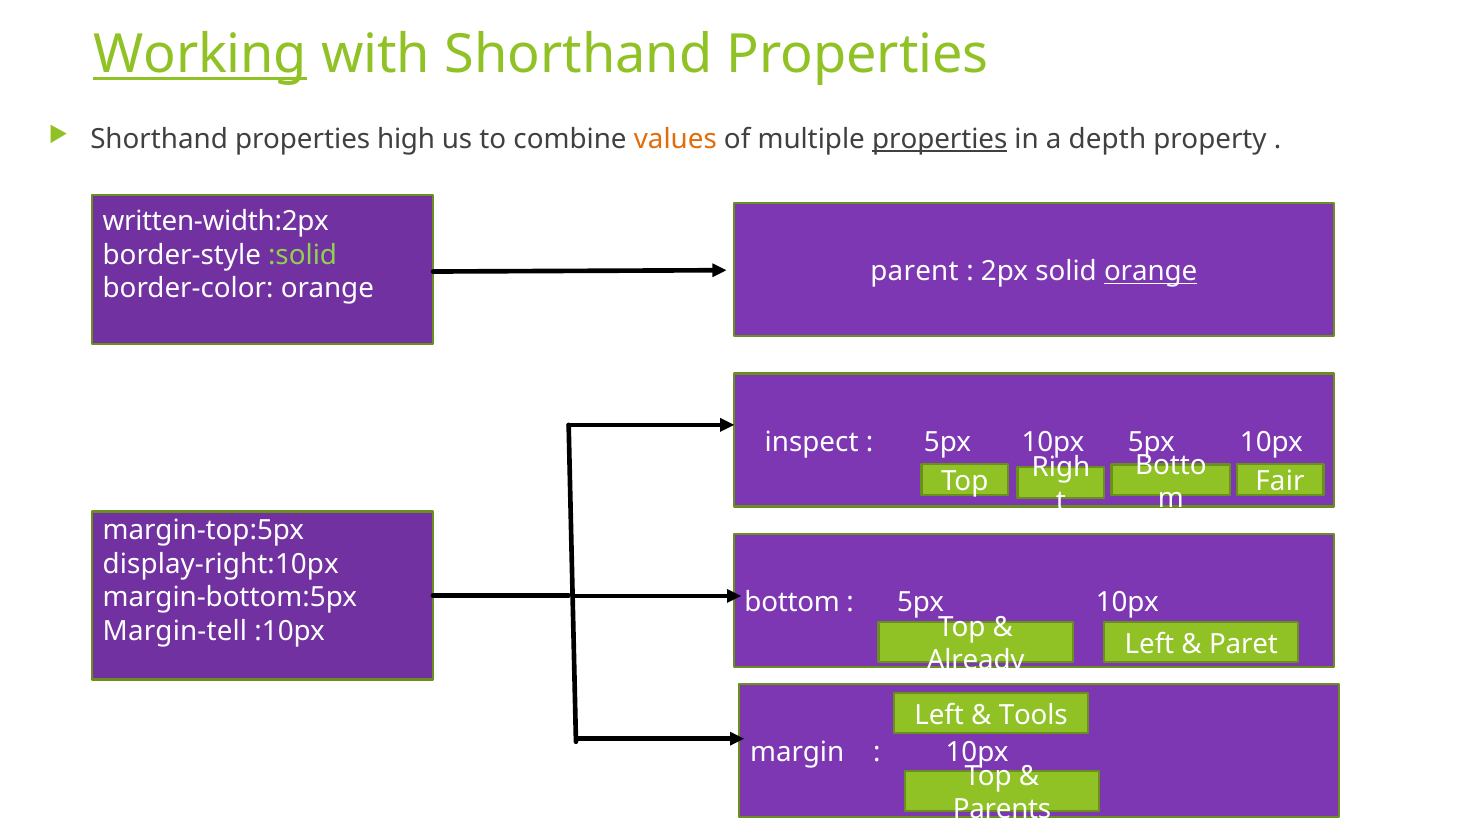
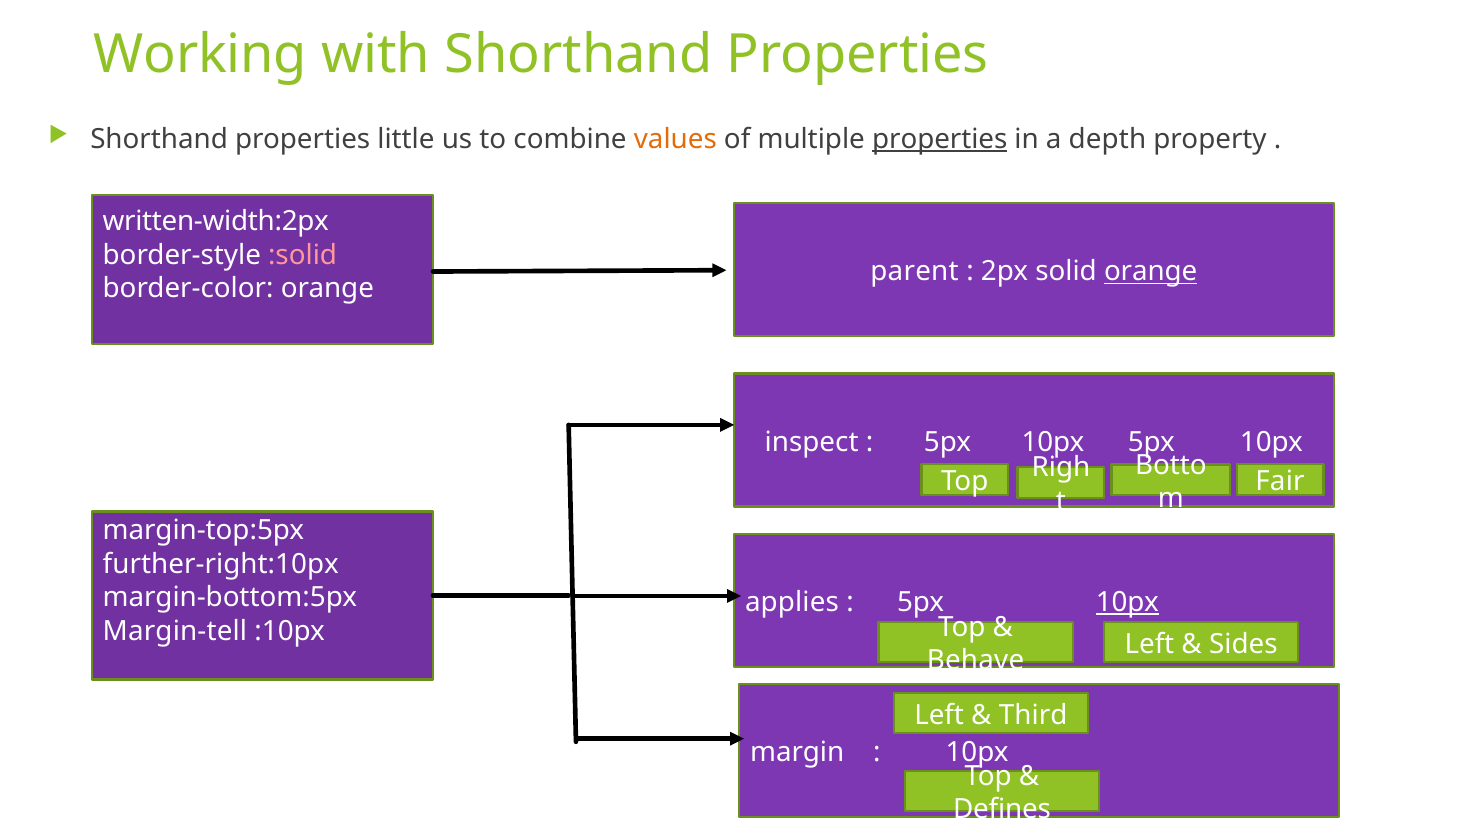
Working underline: present -> none (200, 55)
high: high -> little (406, 139)
:solid colour: light green -> pink (303, 255)
display-right:10px: display-right:10px -> further-right:10px (221, 564)
bottom: bottom -> applies (792, 602)
10px underline: none -> present (1127, 602)
Paret: Paret -> Sides (1243, 644)
Already: Already -> Behave (976, 660)
Tools: Tools -> Third (1033, 715)
Parents: Parents -> Defines (1002, 809)
